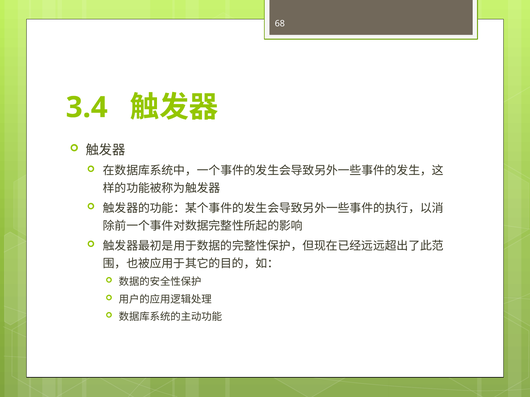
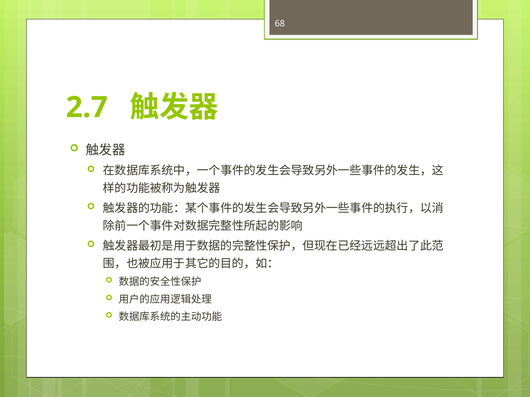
3.4: 3.4 -> 2.7 (87, 108)
